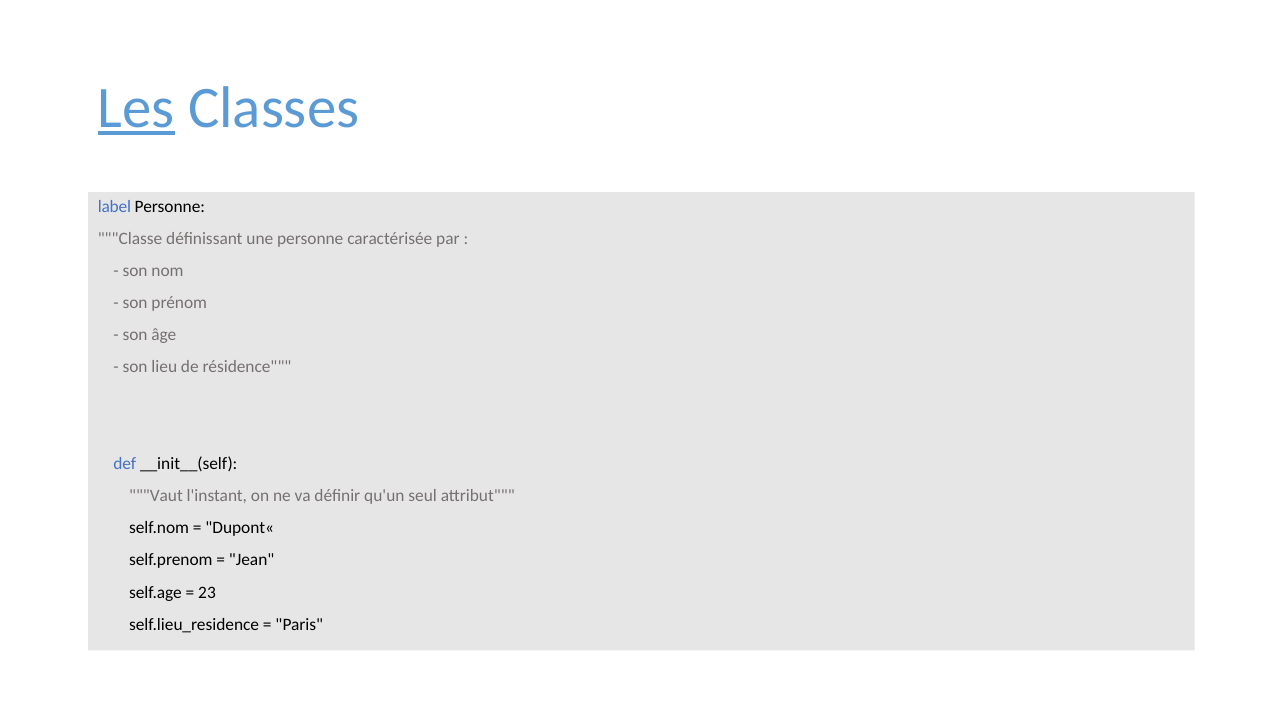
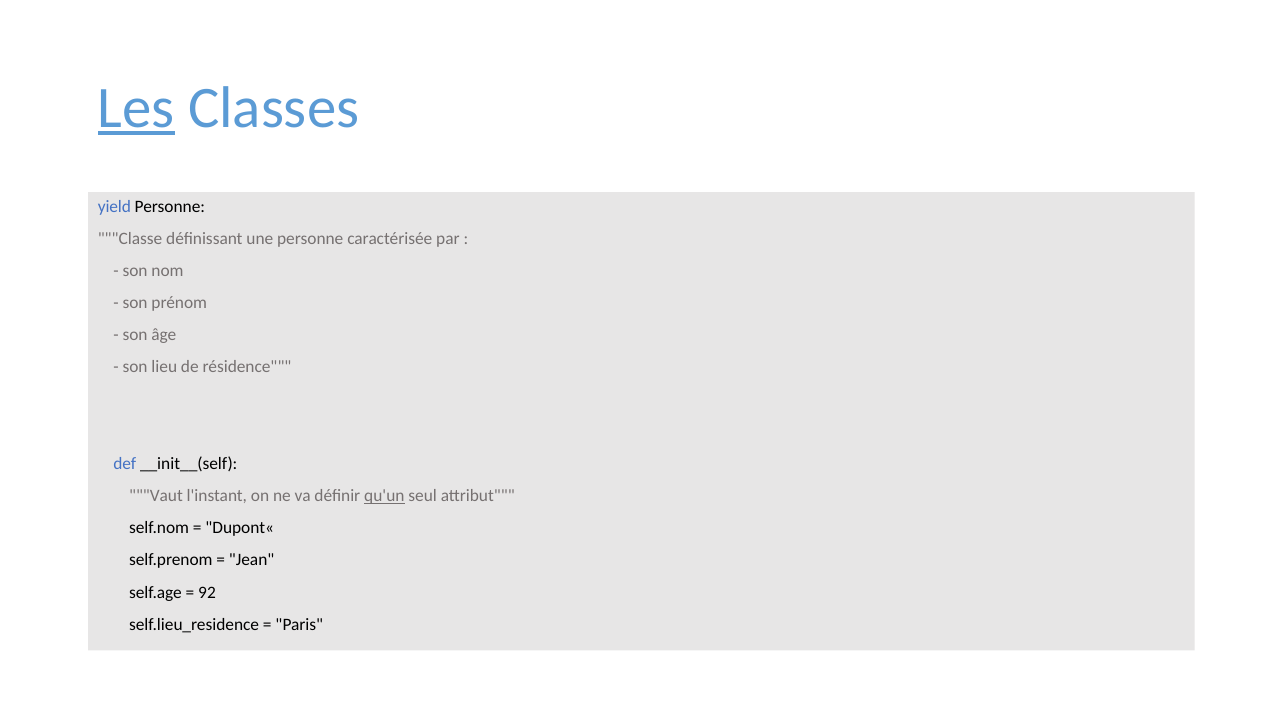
label: label -> yield (114, 206)
qu'un underline: none -> present (384, 496)
23: 23 -> 92 (207, 592)
